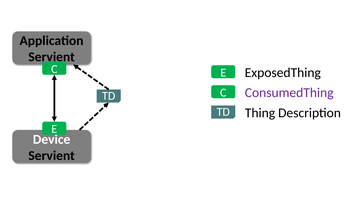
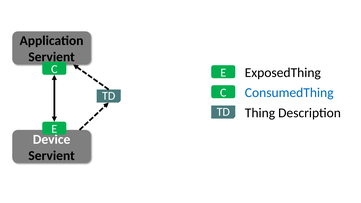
ConsumedThing colour: purple -> blue (289, 93)
